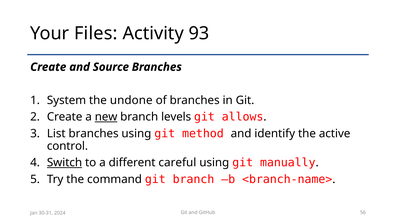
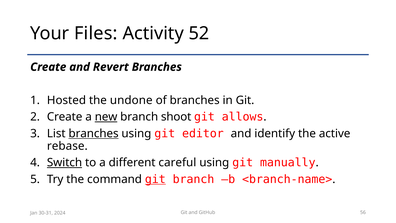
93: 93 -> 52 (199, 33)
Source: Source -> Revert (111, 67)
System: System -> Hosted (66, 100)
levels: levels -> shoot (176, 117)
branches underline: none -> present (94, 133)
method: method -> editor (203, 133)
control: control -> rebase (67, 146)
git underline: none -> present (155, 179)
